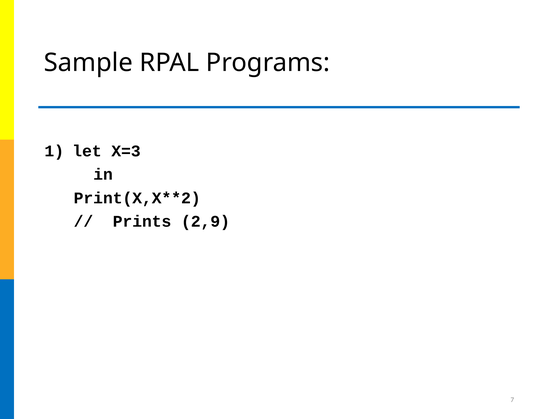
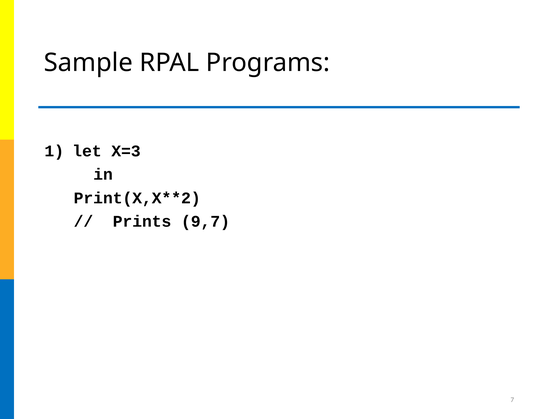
2,9: 2,9 -> 9,7 (205, 221)
